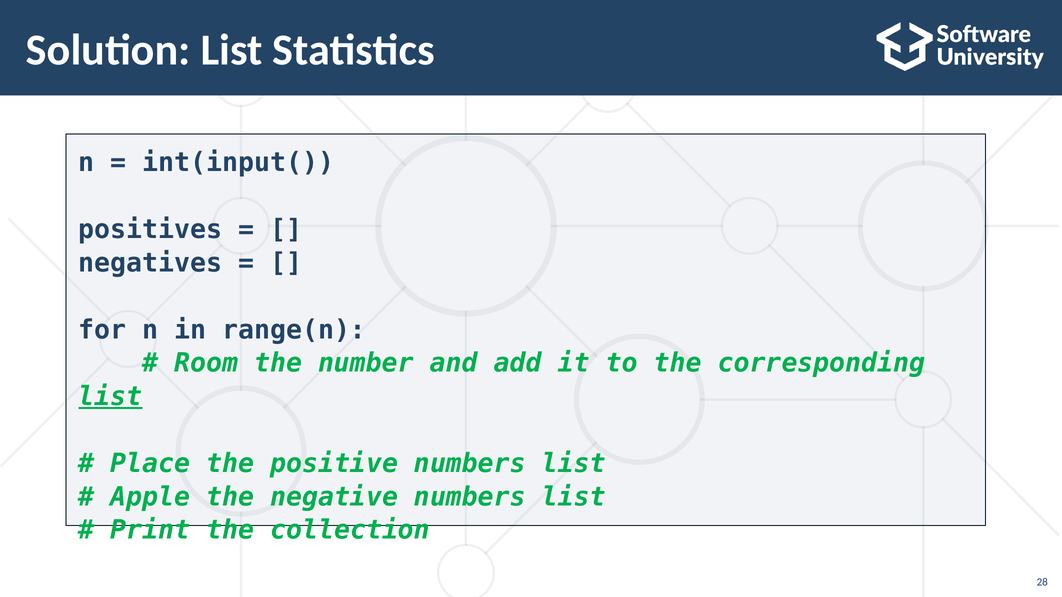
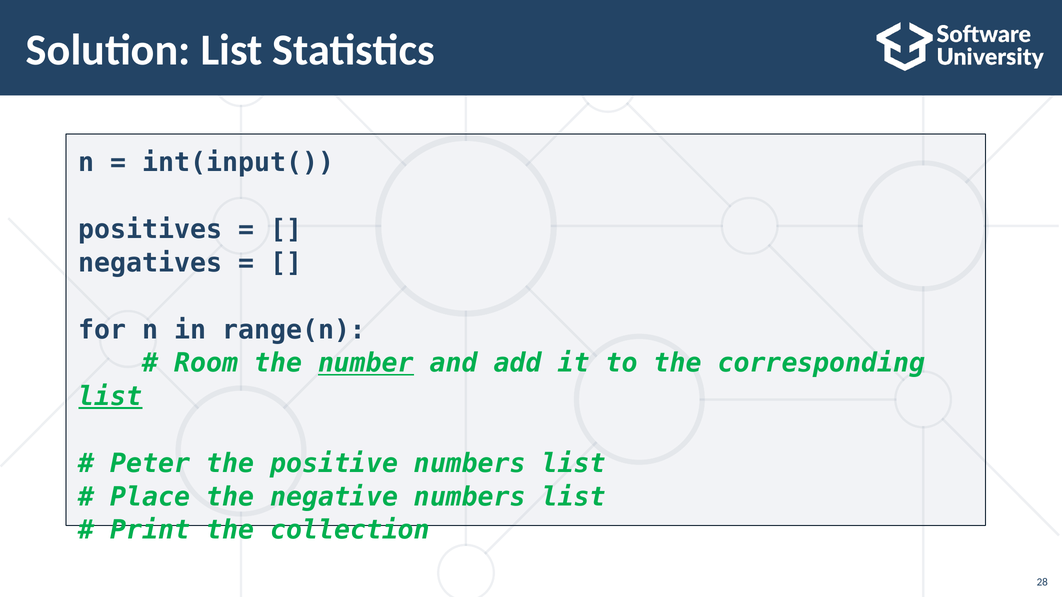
number underline: none -> present (366, 363)
Place: Place -> Peter (150, 464)
Apple: Apple -> Place (150, 497)
